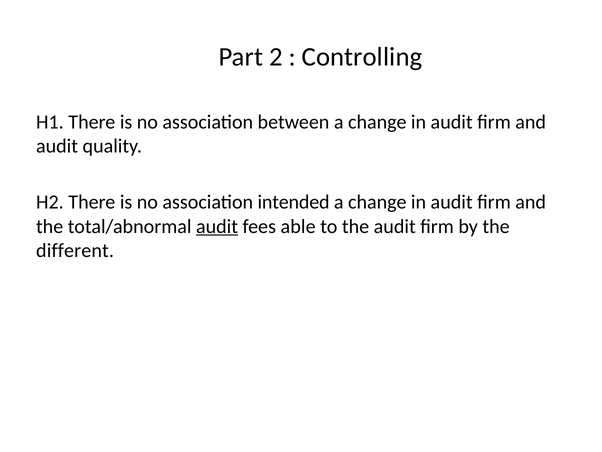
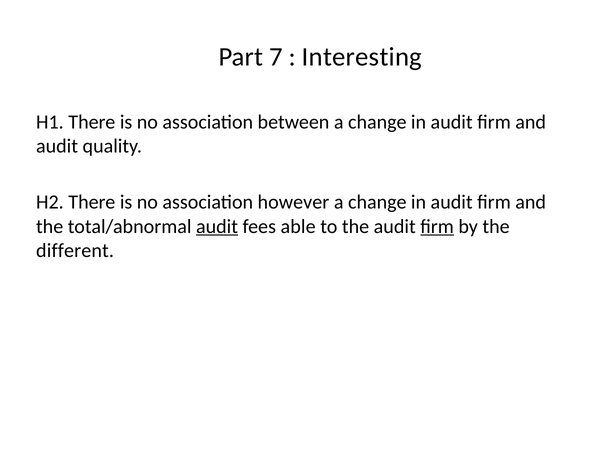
2: 2 -> 7 (276, 57)
Controlling: Controlling -> Interesting (362, 57)
intended: intended -> however (293, 202)
ﬁrm underline: none -> present (437, 226)
